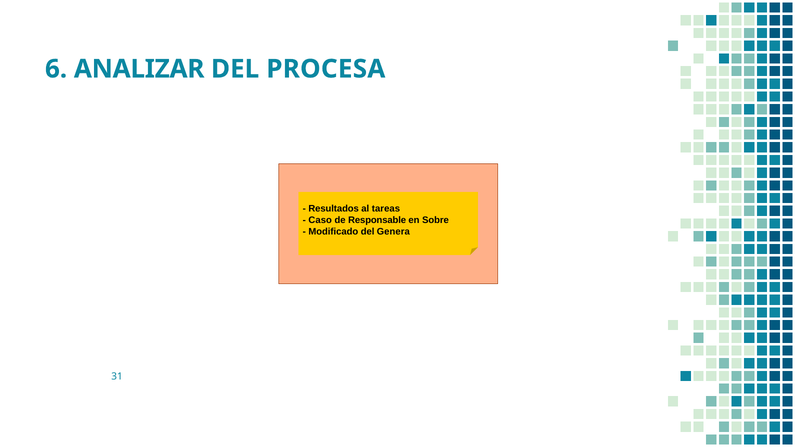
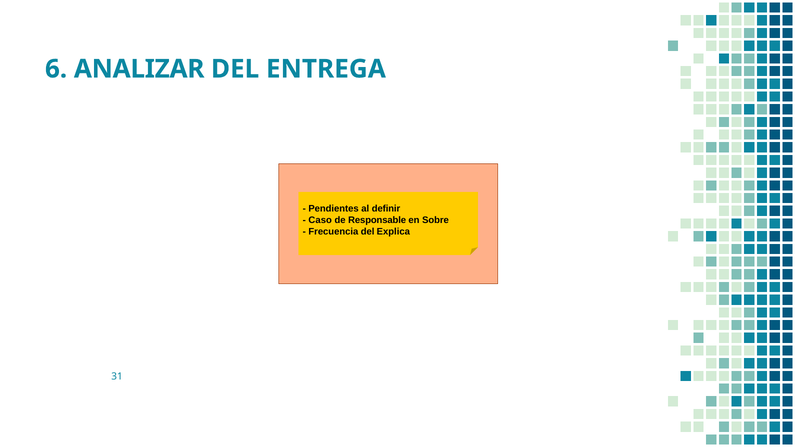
PROCESA: PROCESA -> ENTREGA (326, 69)
Resultados: Resultados -> Pendientes (334, 209)
tareas: tareas -> definir (386, 209)
Modificado: Modificado -> Frecuencia (333, 232)
Genera: Genera -> Explica (393, 232)
